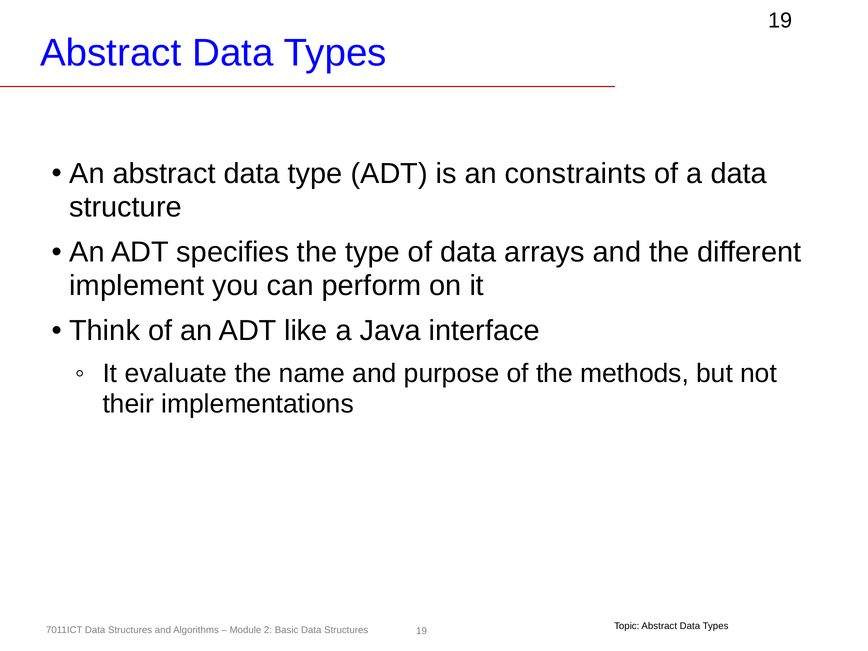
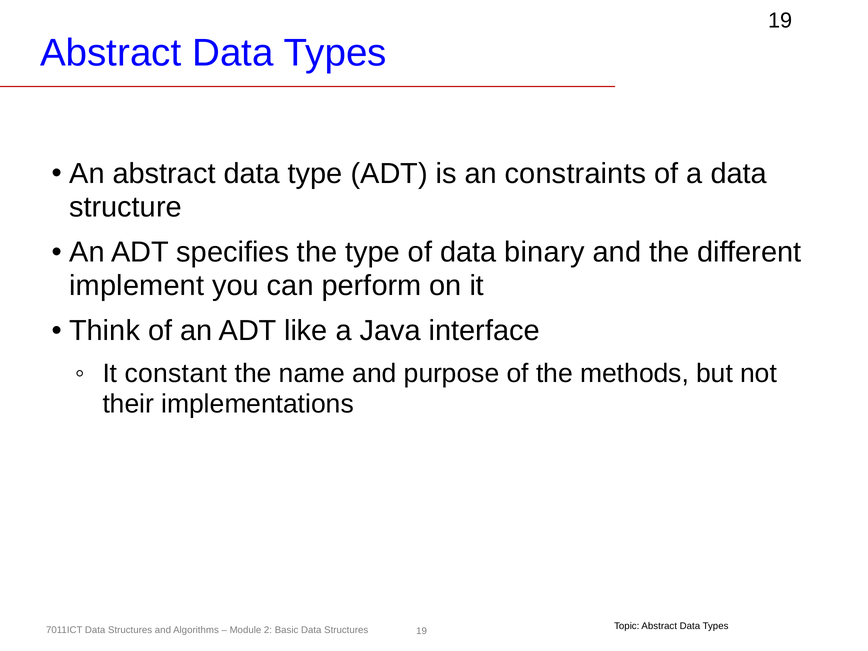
arrays: arrays -> binary (544, 252)
evaluate: evaluate -> constant (176, 373)
